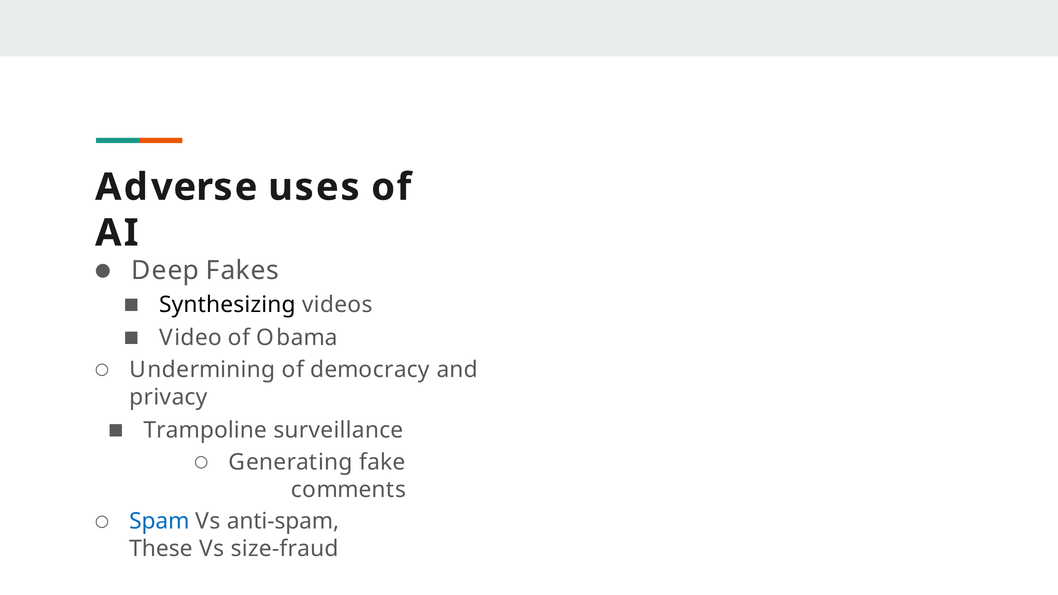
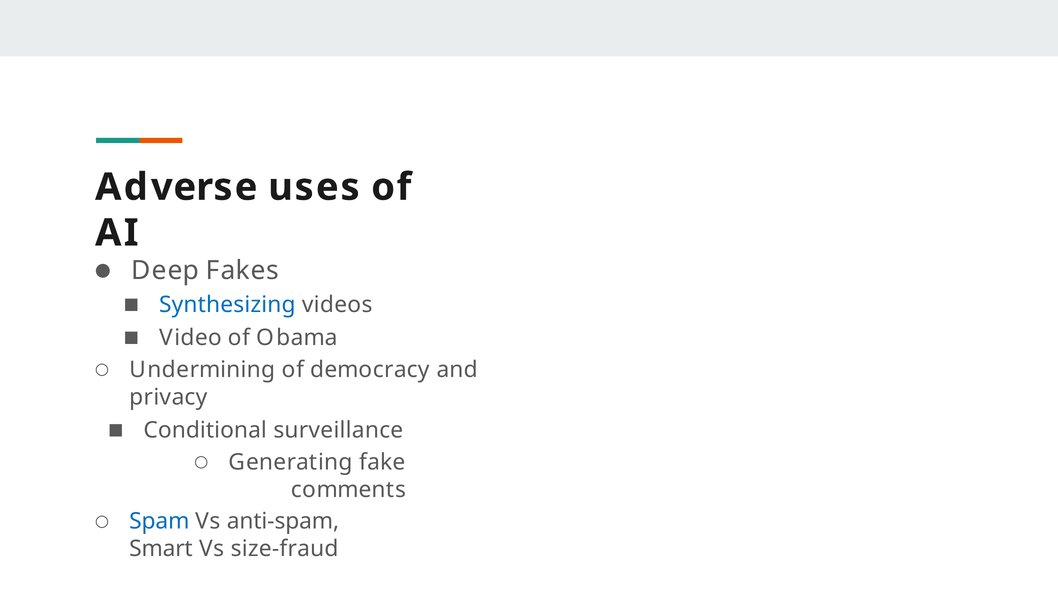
Synthesizing colour: black -> blue (227, 305)
Trampoline: Trampoline -> Conditional (205, 430)
These: These -> Smart (161, 549)
